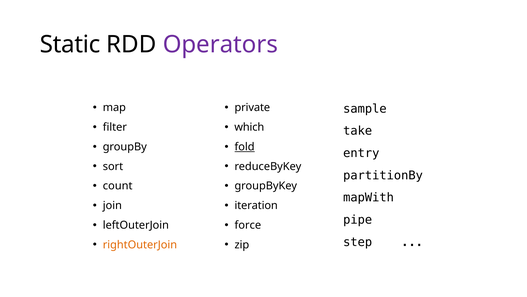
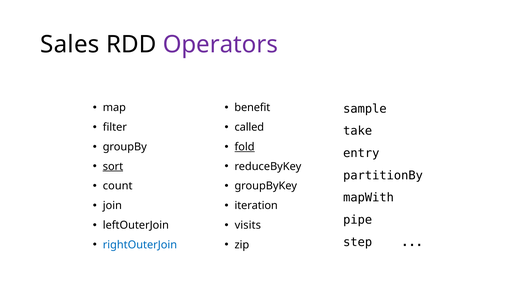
Static: Static -> Sales (70, 44)
private: private -> benefit (252, 107)
which: which -> called (249, 127)
sort underline: none -> present (113, 166)
force: force -> visits (248, 225)
rightOuterJoin colour: orange -> blue (140, 244)
